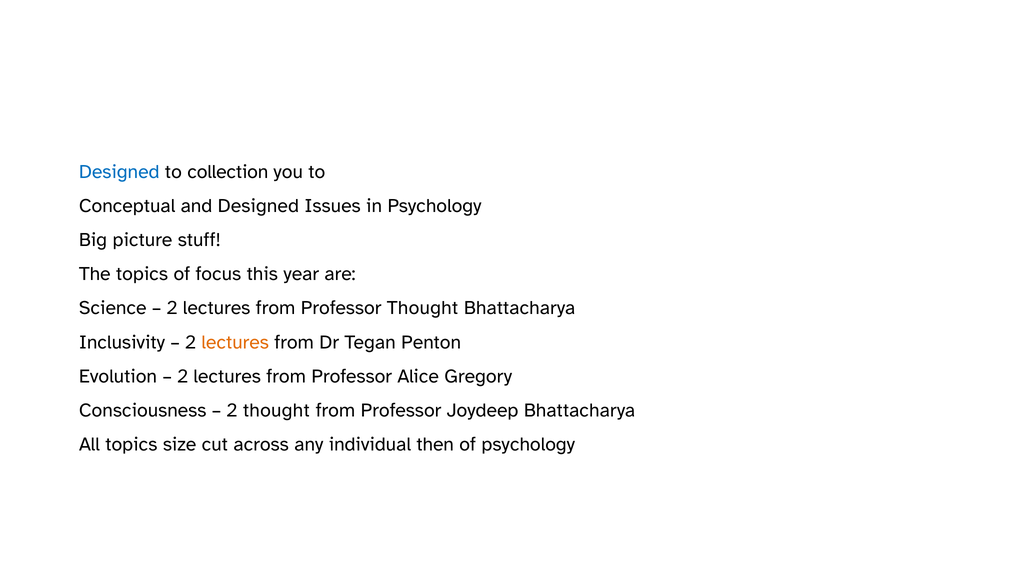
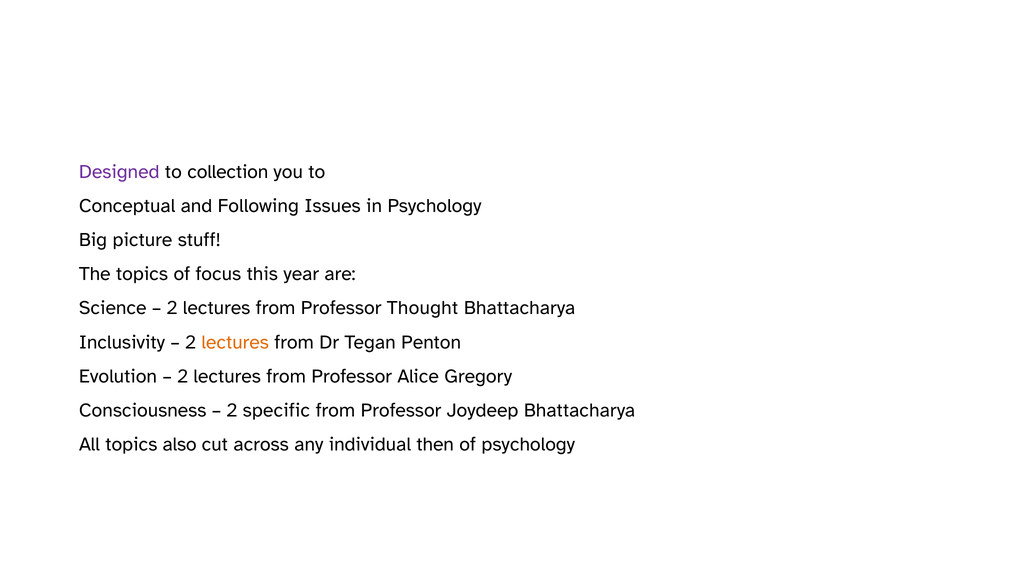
Designed colour: blue -> purple (119, 172)
and Designed: Designed -> Following (258, 206)
2 thought: thought -> specific (276, 410)
size: size -> also (180, 444)
